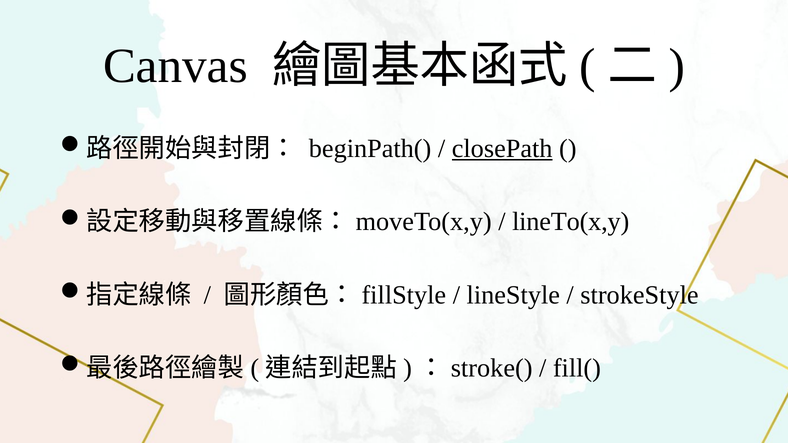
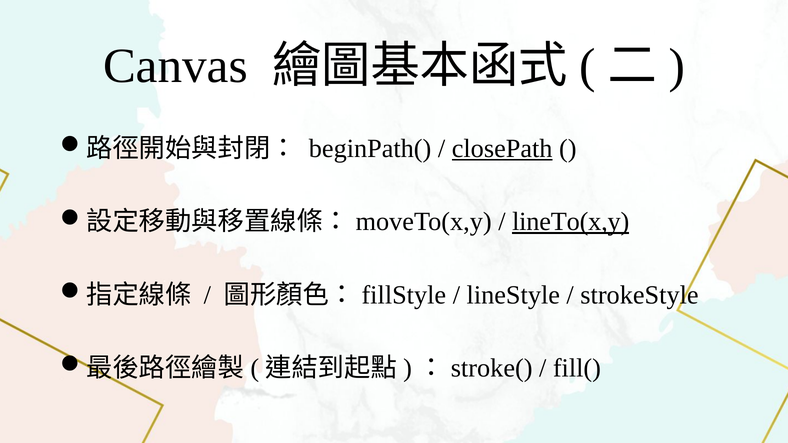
lineTo(x,y underline: none -> present (571, 222)
